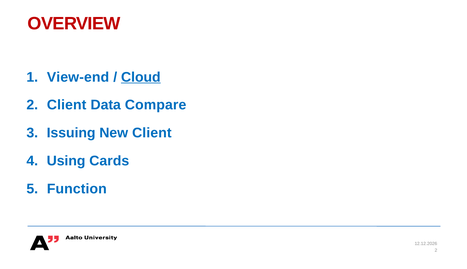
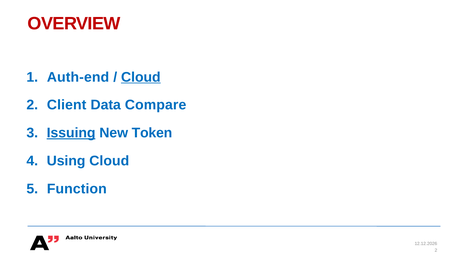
View-end: View-end -> Auth-end (78, 77)
Issuing underline: none -> present (71, 133)
New Client: Client -> Token (152, 133)
Using Cards: Cards -> Cloud (109, 161)
